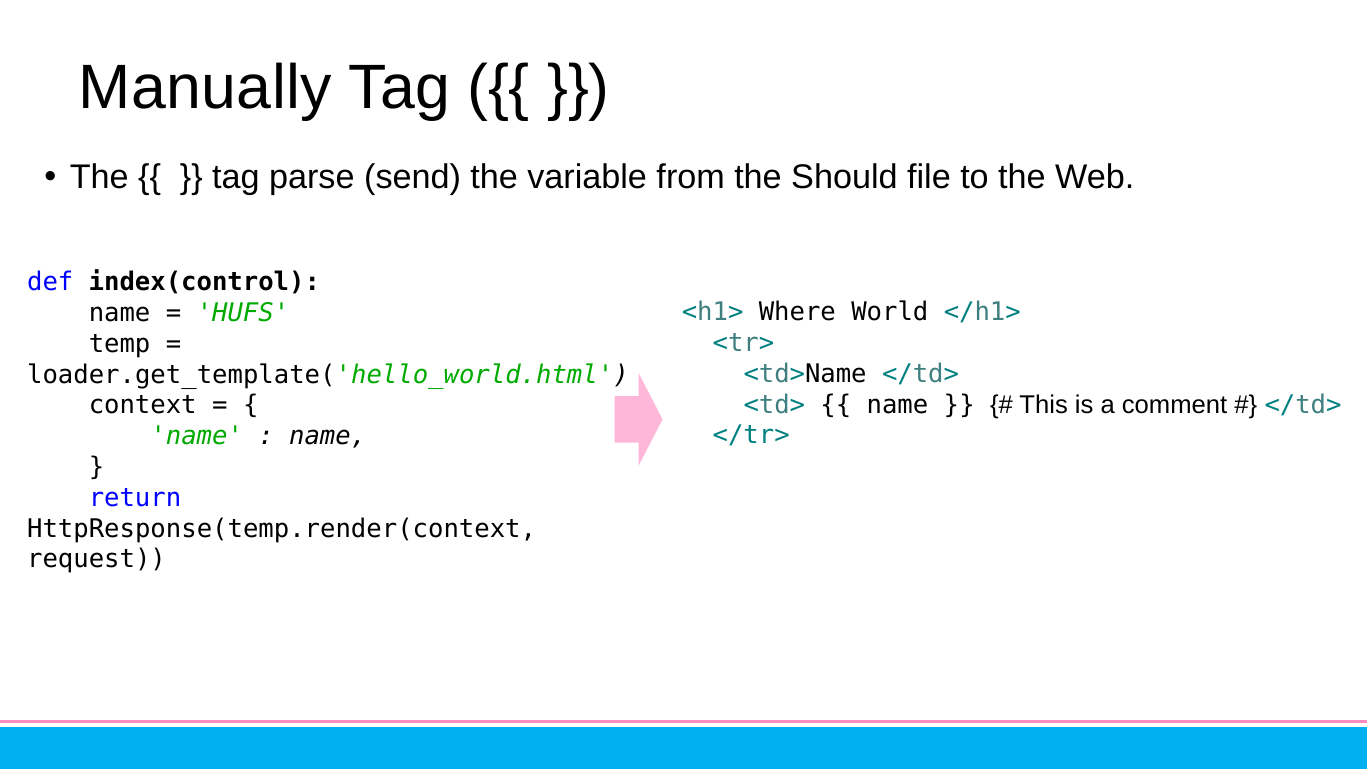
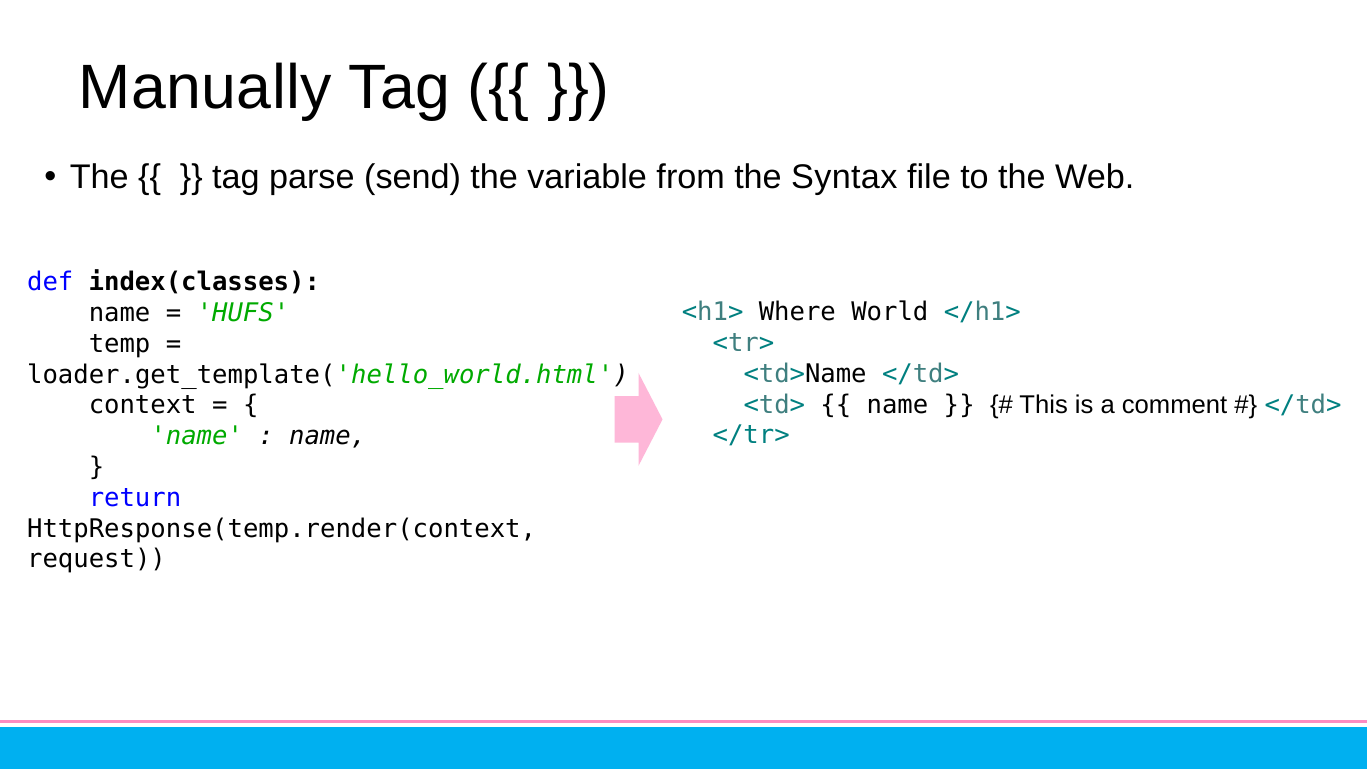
Should: Should -> Syntax (844, 177)
index(control: index(control -> index(classes (204, 282)
